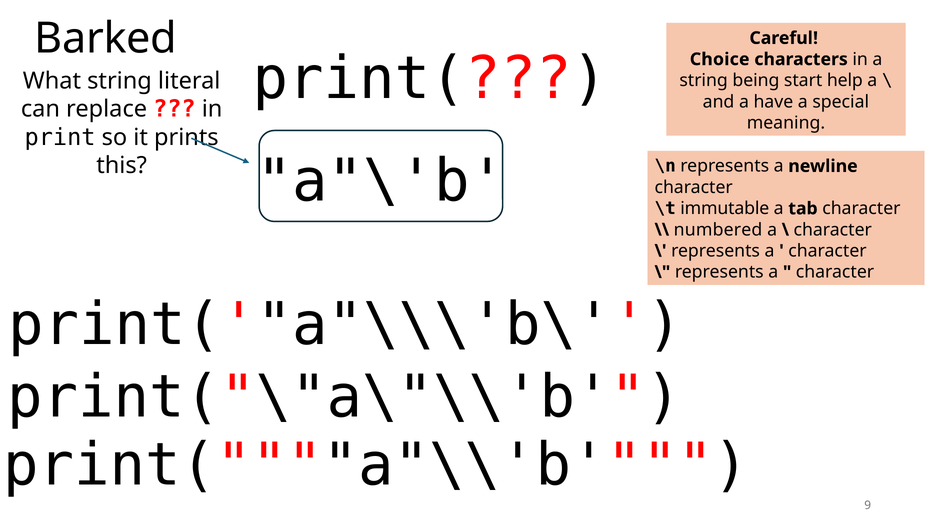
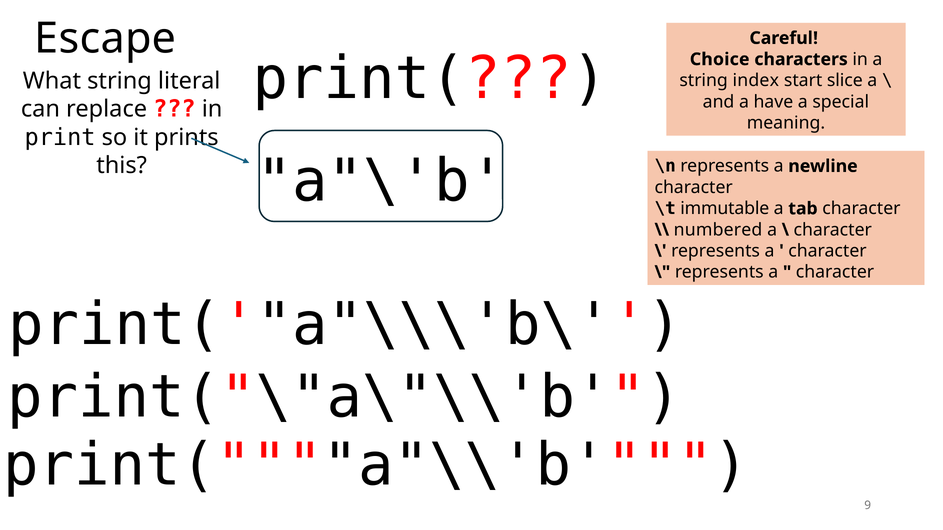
Barked: Barked -> Escape (105, 39)
being: being -> index (756, 81)
help: help -> slice (845, 81)
